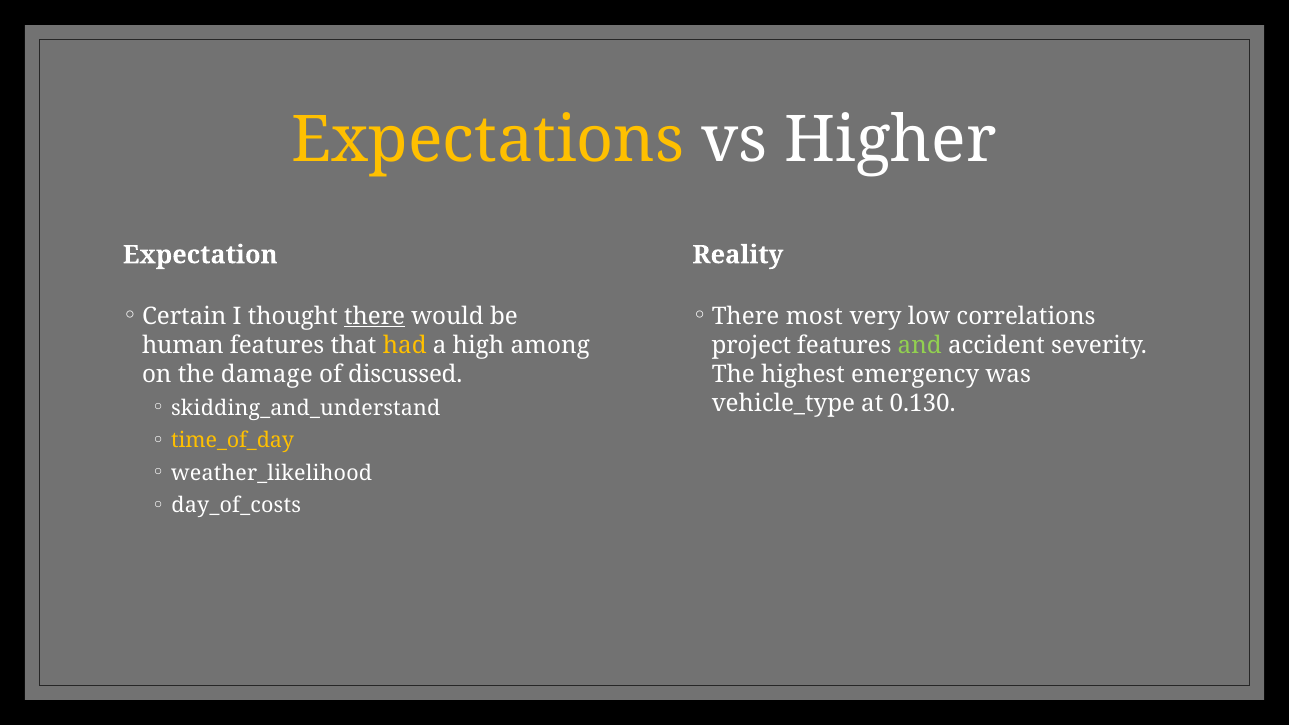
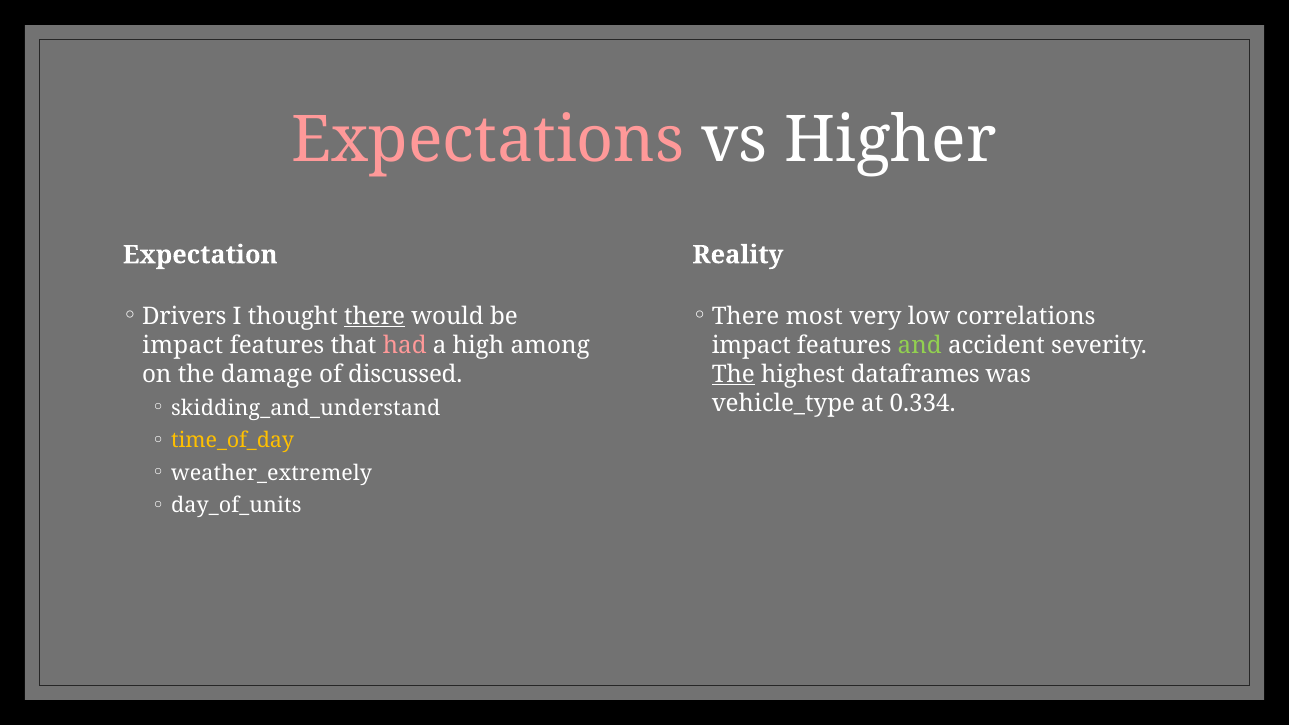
Expectations colour: yellow -> pink (488, 140)
Certain: Certain -> Drivers (184, 316)
human: human -> impact (183, 345)
had colour: yellow -> pink (405, 345)
project: project -> impact (751, 345)
The underline: none -> present (733, 374)
emergency: emergency -> dataframes (915, 374)
0.130: 0.130 -> 0.334 (923, 403)
weather_likelihood: weather_likelihood -> weather_extremely (272, 473)
day_of_costs: day_of_costs -> day_of_units (236, 505)
